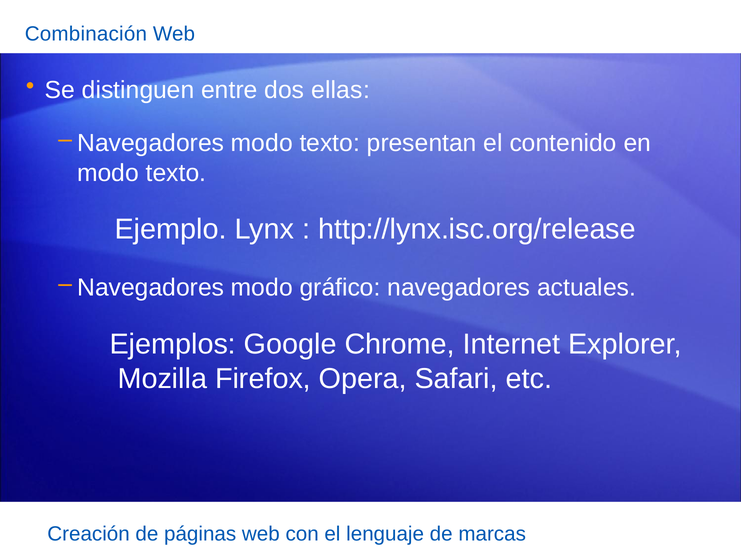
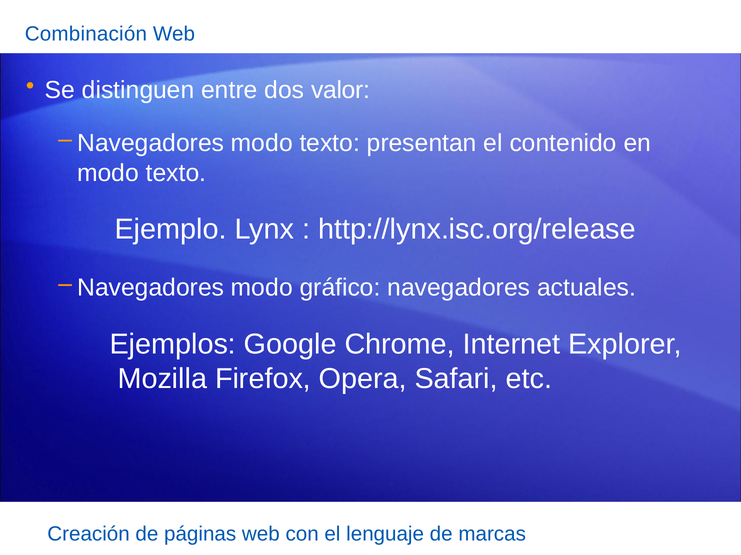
ellas: ellas -> valor (341, 90)
